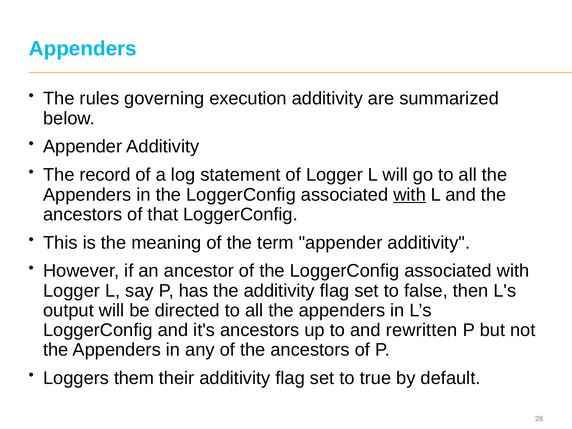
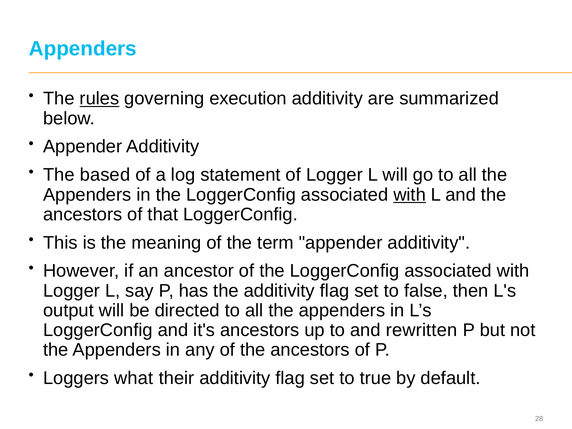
rules underline: none -> present (99, 99)
record: record -> based (105, 175)
them: them -> what (134, 378)
